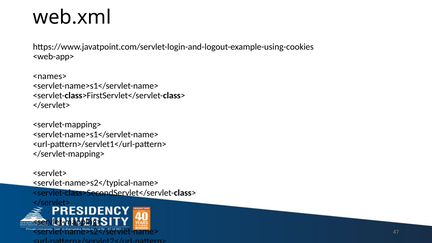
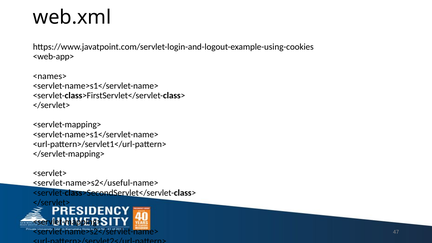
<servlet-name>s2</typical-name>: <servlet-name>s2</typical-name> -> <servlet-name>s2</useful-name> (96, 183)
